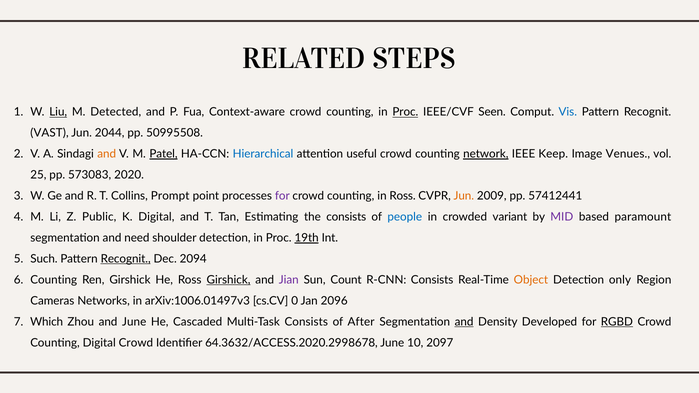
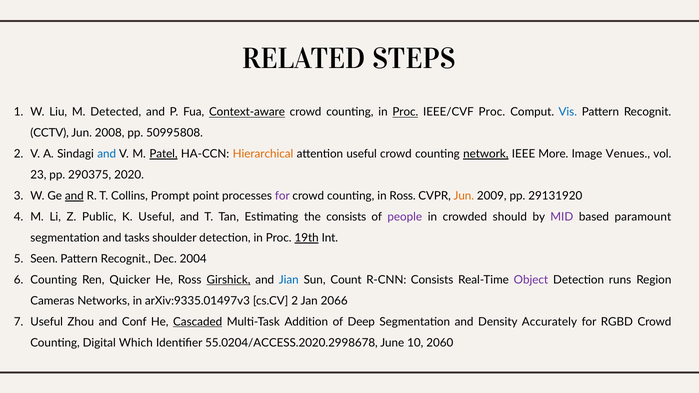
Liu underline: present -> none (58, 112)
Context-aware underline: none -> present (247, 112)
IEEE/CVF Seen: Seen -> Proc (492, 112)
VAST: VAST -> CCTV (50, 133)
2044: 2044 -> 2008 (110, 133)
50995508: 50995508 -> 50995808 (175, 133)
and colour: orange -> blue (107, 154)
Hierarchical colour: blue -> orange (263, 154)
Keep: Keep -> More (553, 154)
25: 25 -> 23 (38, 175)
573083: 573083 -> 290375 (90, 175)
and underline: none -> present (74, 196)
57412441: 57412441 -> 29131920 (555, 196)
K Digital: Digital -> Useful (156, 217)
people colour: blue -> purple (405, 217)
variant: variant -> should (510, 217)
need: need -> tasks (137, 238)
Such: Such -> Seen (44, 259)
Recognit underline: present -> none (126, 259)
2094: 2094 -> 2004 (193, 259)
Ren Girshick: Girshick -> Quicker (130, 280)
Jian colour: purple -> blue (289, 280)
Object colour: orange -> purple (531, 280)
only: only -> runs (620, 280)
arXiv:1006.01497v3: arXiv:1006.01497v3 -> arXiv:9335.01497v3 (197, 301)
cs.CV 0: 0 -> 2 (295, 301)
2096: 2096 -> 2066 (334, 301)
Which: Which -> Useful (47, 322)
and June: June -> Conf (134, 322)
Cascaded underline: none -> present (198, 322)
Multi-Task Consists: Consists -> Addition (306, 322)
After: After -> Deep (361, 322)
and underline: present -> none (464, 322)
Developed: Developed -> Accurately (549, 322)
RGBD underline: present -> none (617, 322)
Digital Crowd: Crowd -> Which (136, 343)
64.3632/ACCESS.2020.2998678: 64.3632/ACCESS.2020.2998678 -> 55.0204/ACCESS.2020.2998678 (291, 343)
2097: 2097 -> 2060 (440, 343)
